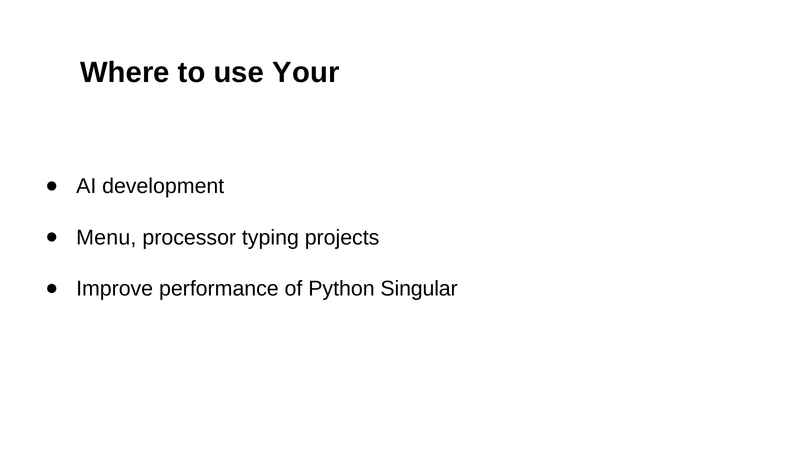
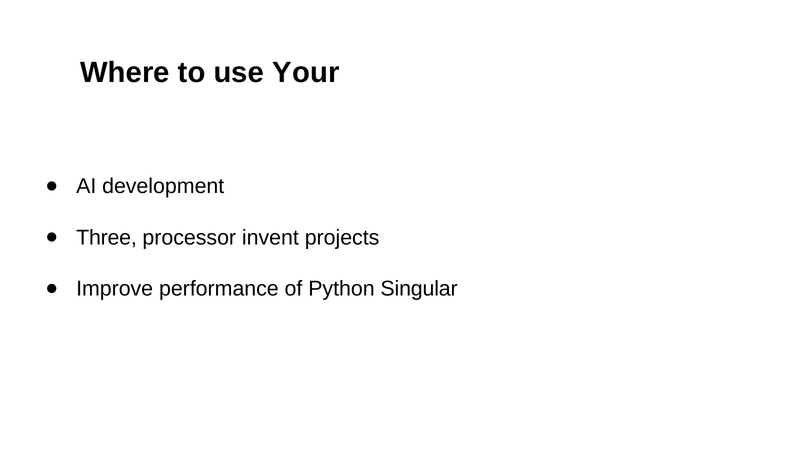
Menu: Menu -> Three (107, 237)
typing: typing -> invent (270, 237)
